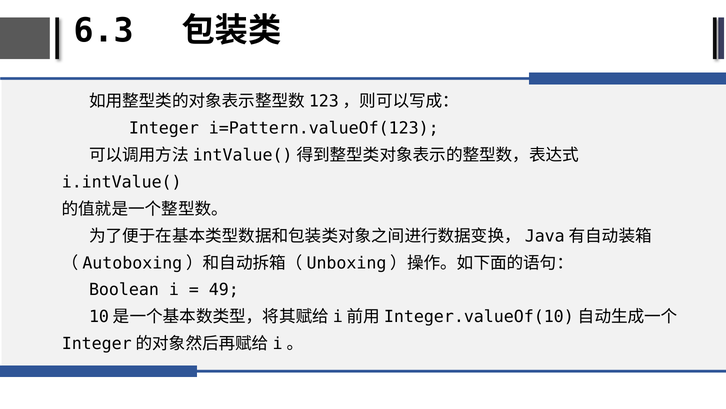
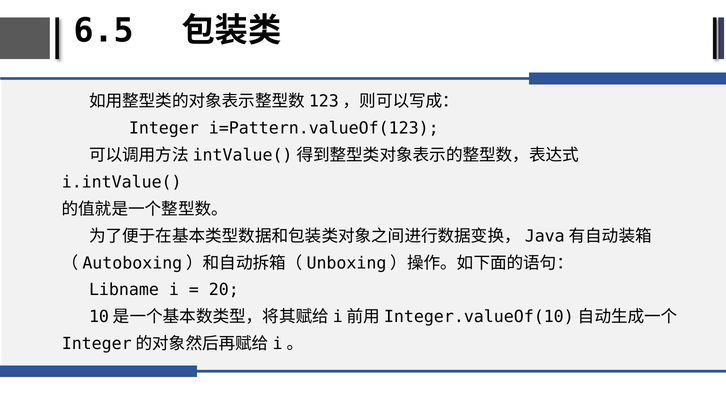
6.3: 6.3 -> 6.5 (104, 31)
Boolean: Boolean -> Libname (124, 290)
49: 49 -> 20 (224, 290)
